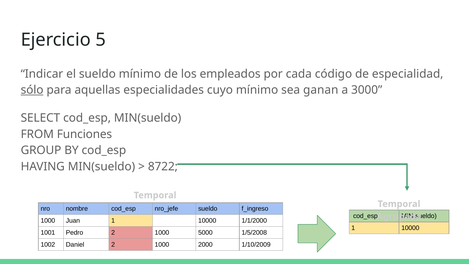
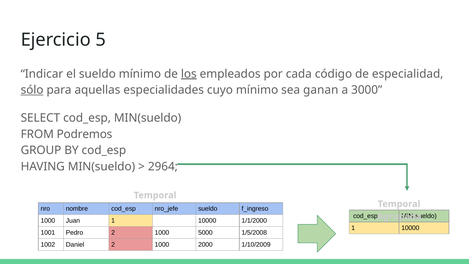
los underline: none -> present (189, 74)
Funciones: Funciones -> Podremos (84, 134)
8722: 8722 -> 2964 (163, 167)
